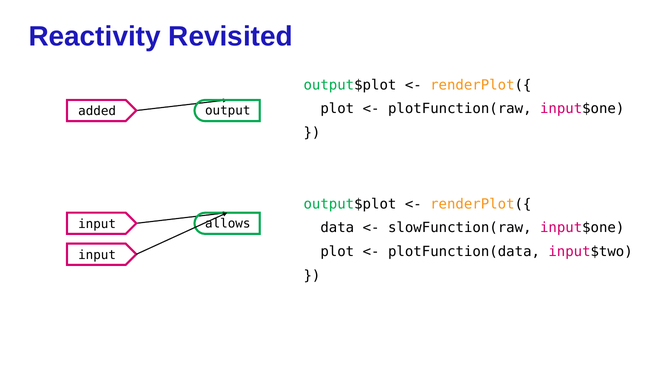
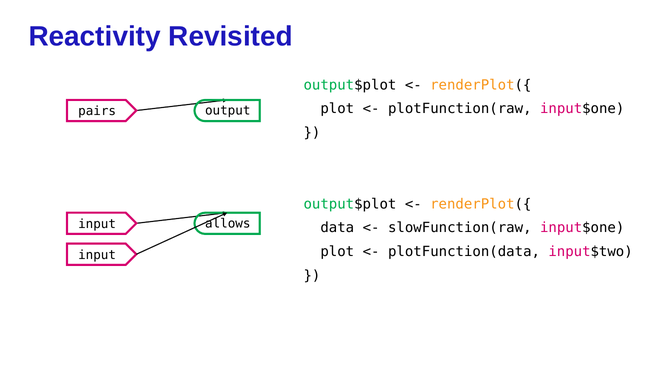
added: added -> pairs (97, 111)
